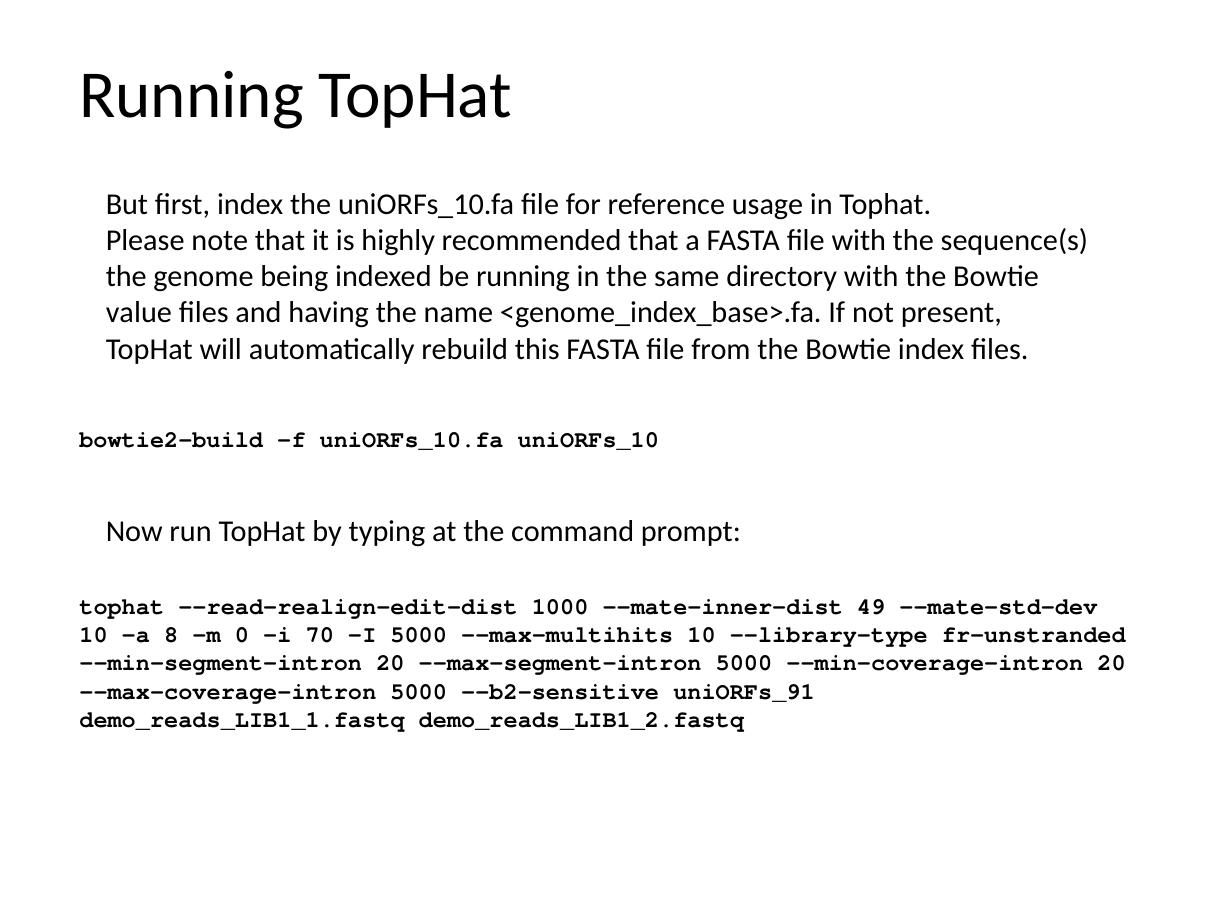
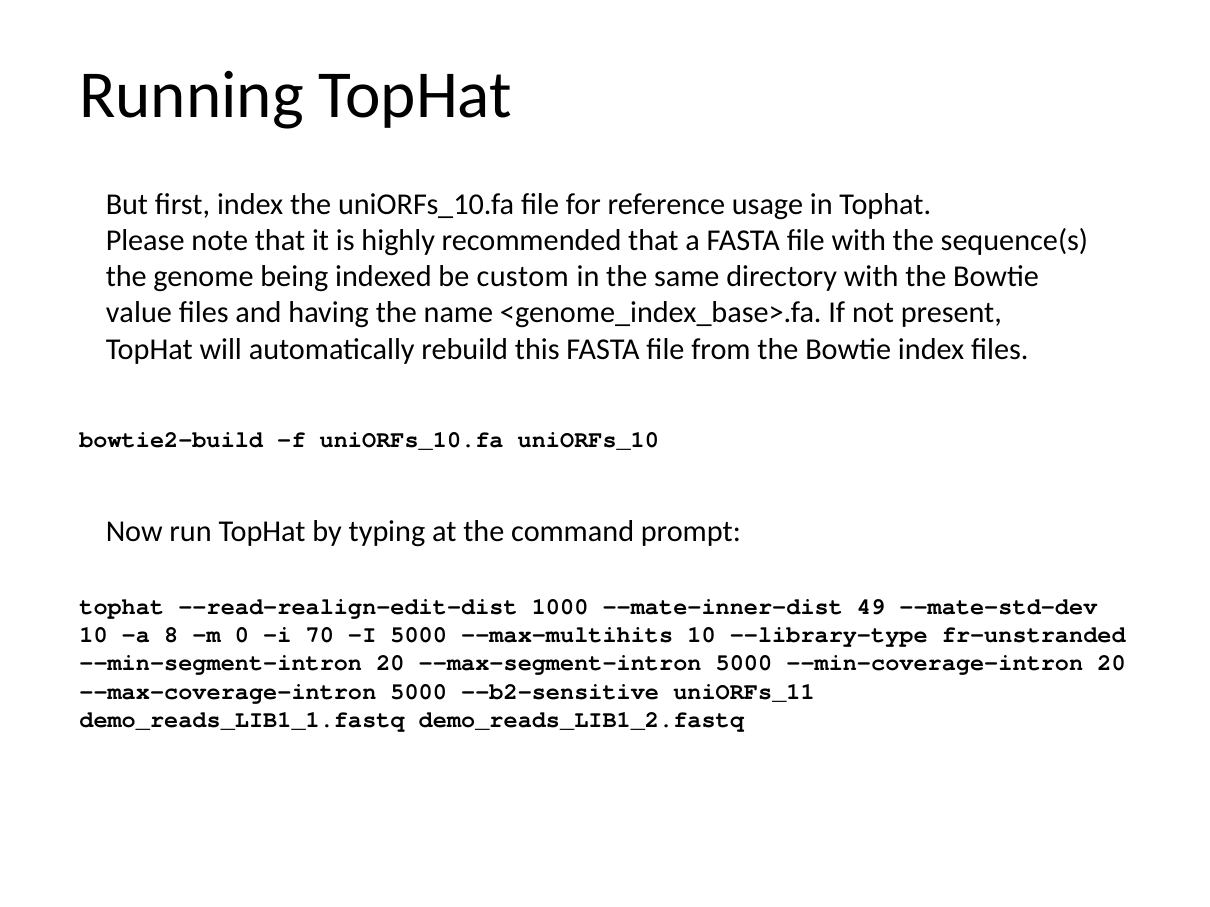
be running: running -> custom (523, 277)
uniORFs_91: uniORFs_91 -> uniORFs_11 (744, 692)
